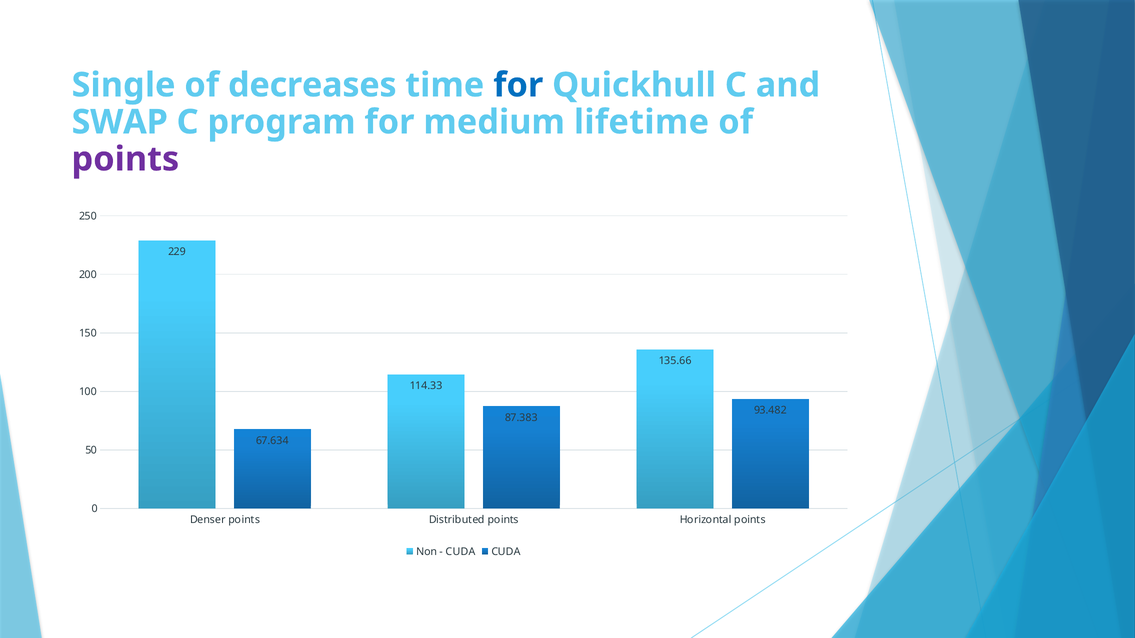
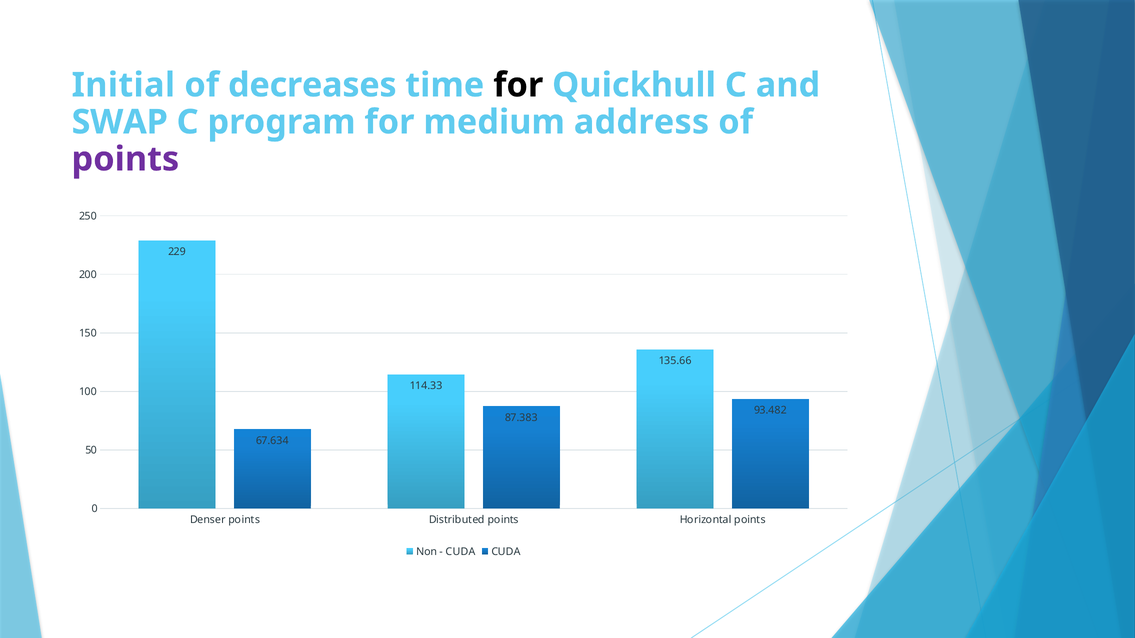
Single: Single -> Initial (123, 85)
for colour: blue -> black (518, 85)
lifetime: lifetime -> address (641, 122)
